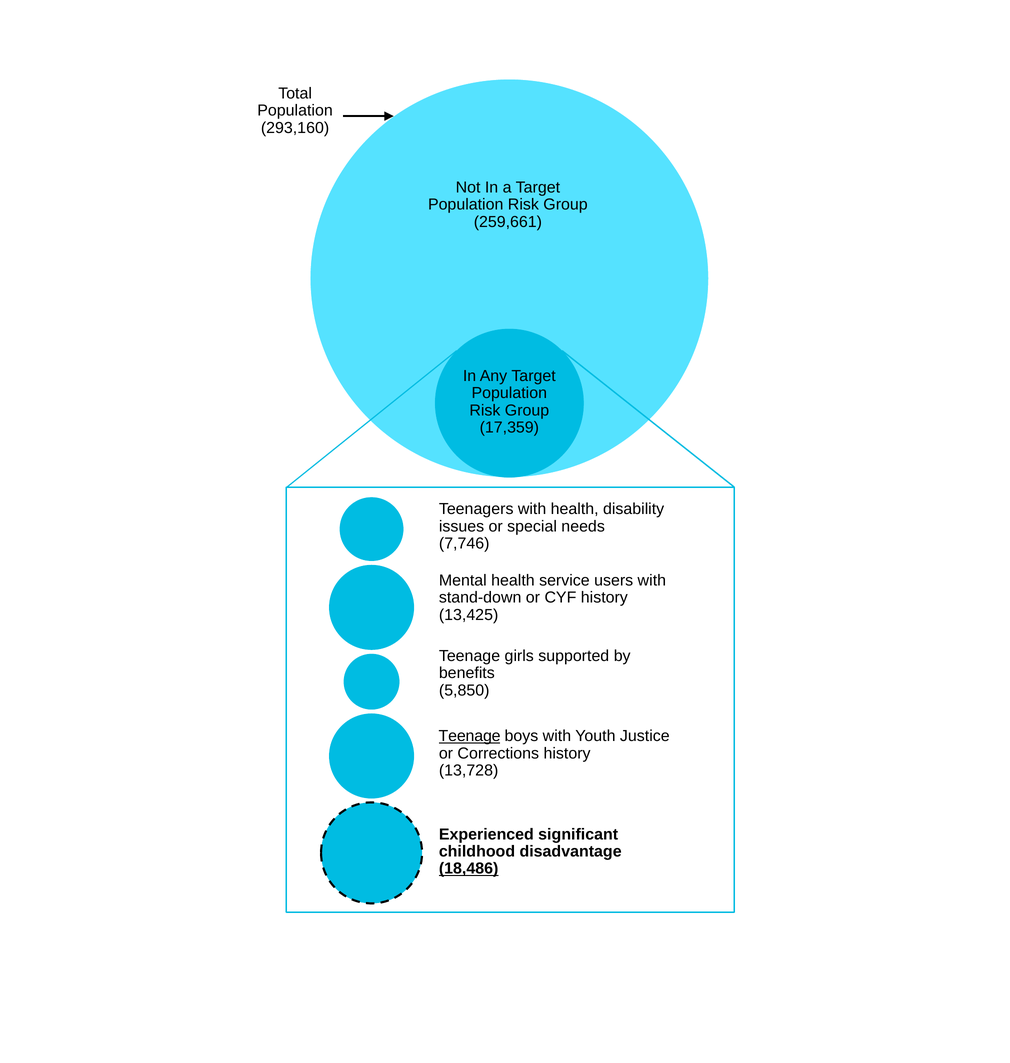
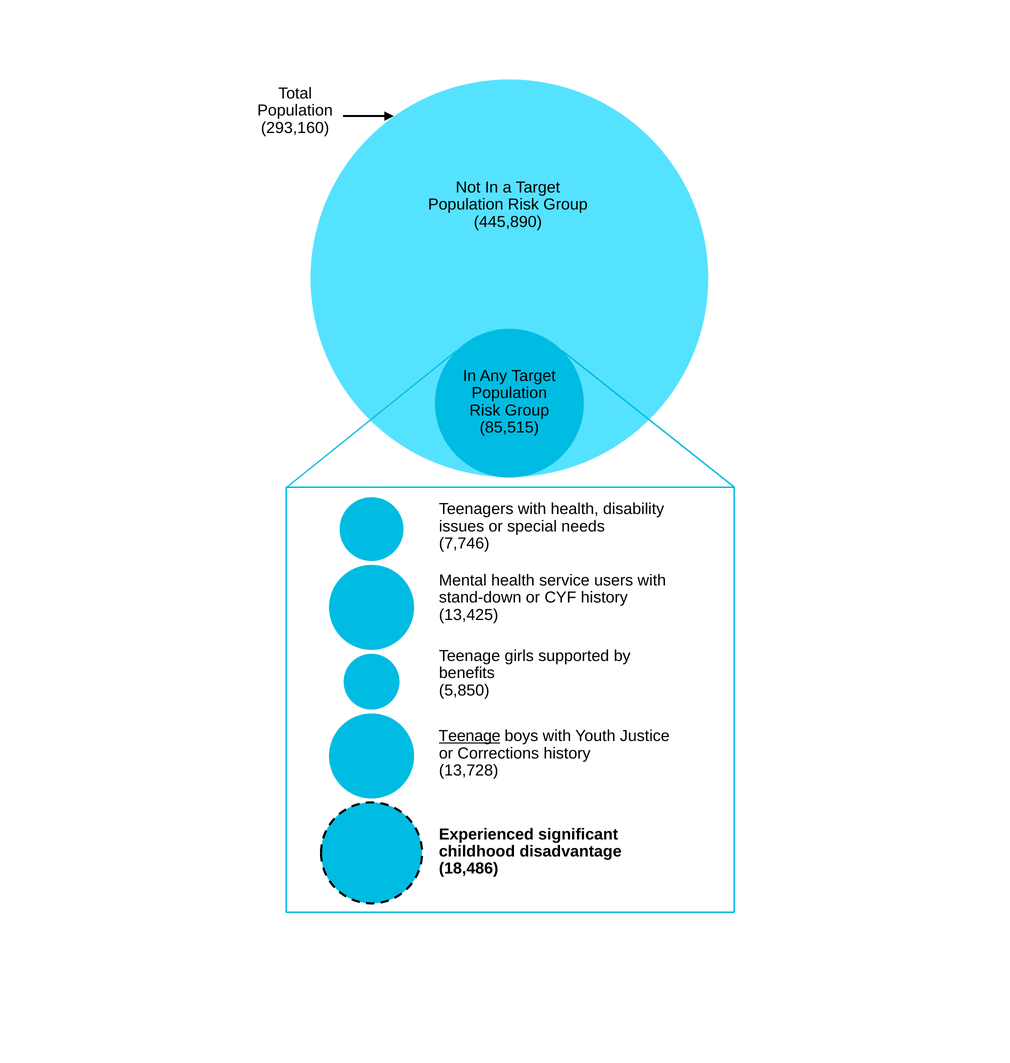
259,661: 259,661 -> 445,890 (508, 222)
17,359: 17,359 -> 85,515 (509, 428)
18,486 underline: present -> none (469, 869)
